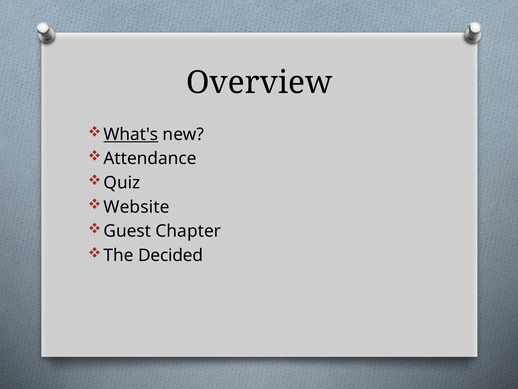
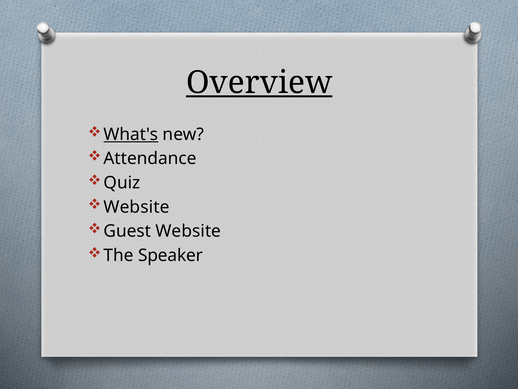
Overview underline: none -> present (259, 83)
Guest Chapter: Chapter -> Website (188, 231)
Decided: Decided -> Speaker (171, 255)
